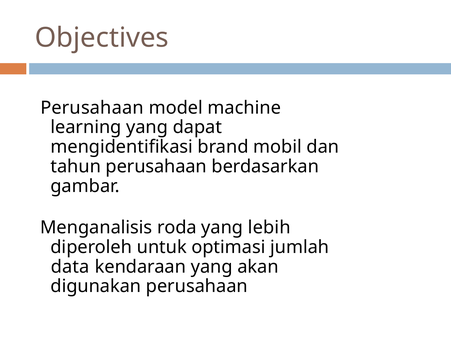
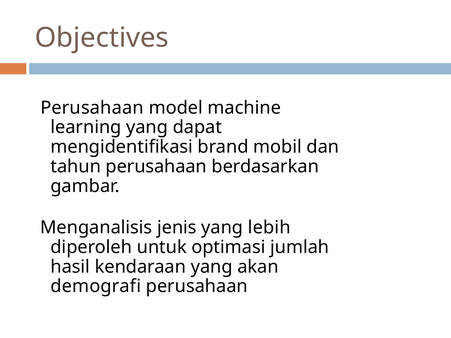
roda: roda -> jenis (177, 228)
data: data -> hasil (70, 267)
digunakan: digunakan -> demografi (96, 287)
